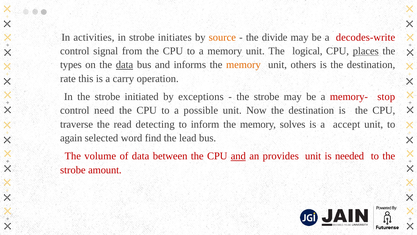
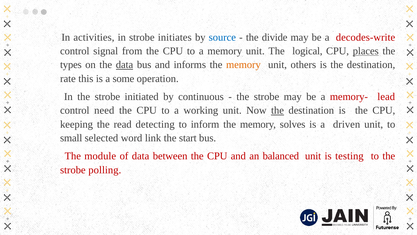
source colour: orange -> blue (222, 37)
carry: carry -> some (123, 78)
exceptions: exceptions -> continuous (201, 96)
stop: stop -> lead (386, 96)
possible: possible -> working (201, 110)
the underline: none -> present (278, 110)
traverse: traverse -> keeping (77, 124)
accept: accept -> driven (347, 124)
again: again -> small (71, 138)
find: find -> link (153, 138)
lead: lead -> start (188, 138)
volume: volume -> module (100, 156)
and underline: present -> none (238, 156)
provides: provides -> balanced (281, 156)
needed: needed -> testing (349, 156)
amount: amount -> polling (105, 170)
